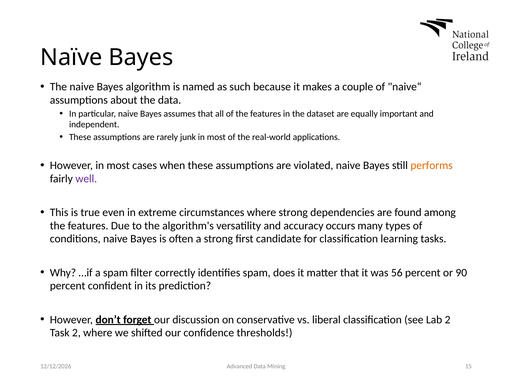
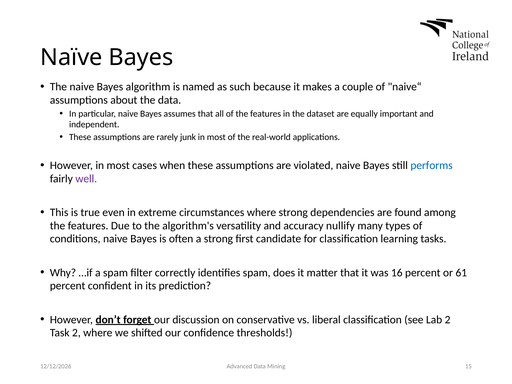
performs colour: orange -> blue (432, 166)
occurs: occurs -> nullify (340, 226)
56: 56 -> 16 (397, 273)
90: 90 -> 61 (461, 273)
